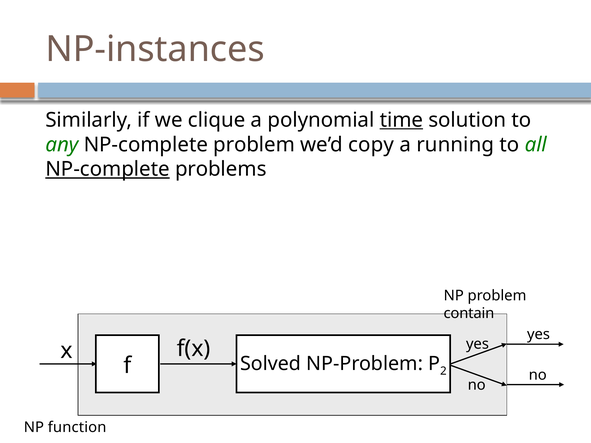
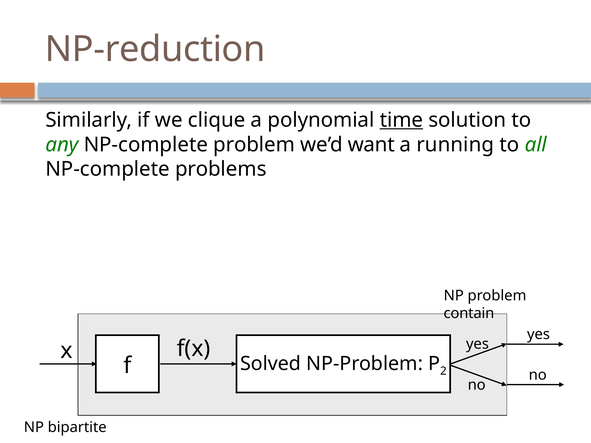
NP-instances: NP-instances -> NP-reduction (155, 49)
copy: copy -> want (371, 145)
NP-complete underline: present -> none (108, 169)
function: function -> bipartite (77, 427)
